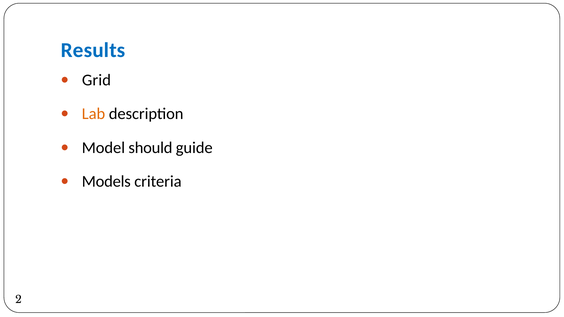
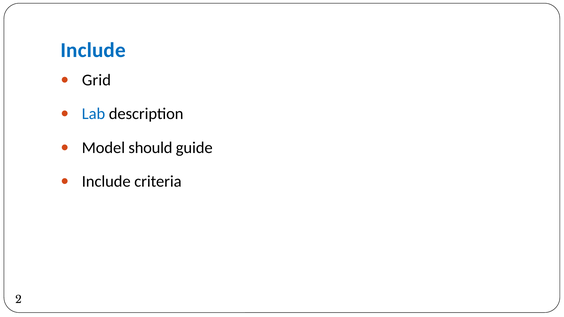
Results: Results -> Include (93, 50)
Lab colour: orange -> blue (93, 114)
Models: Models -> Include (106, 182)
